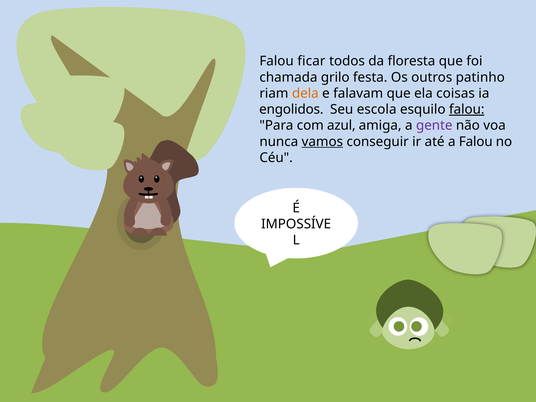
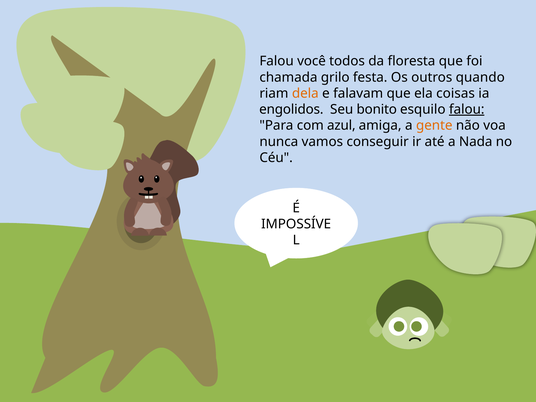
ficar: ficar -> você (312, 61)
patinho: patinho -> quando (480, 77)
escola: escola -> bonito (377, 109)
gente colour: purple -> orange (434, 126)
vamos underline: present -> none (322, 142)
a Falou: Falou -> Nada (476, 142)
